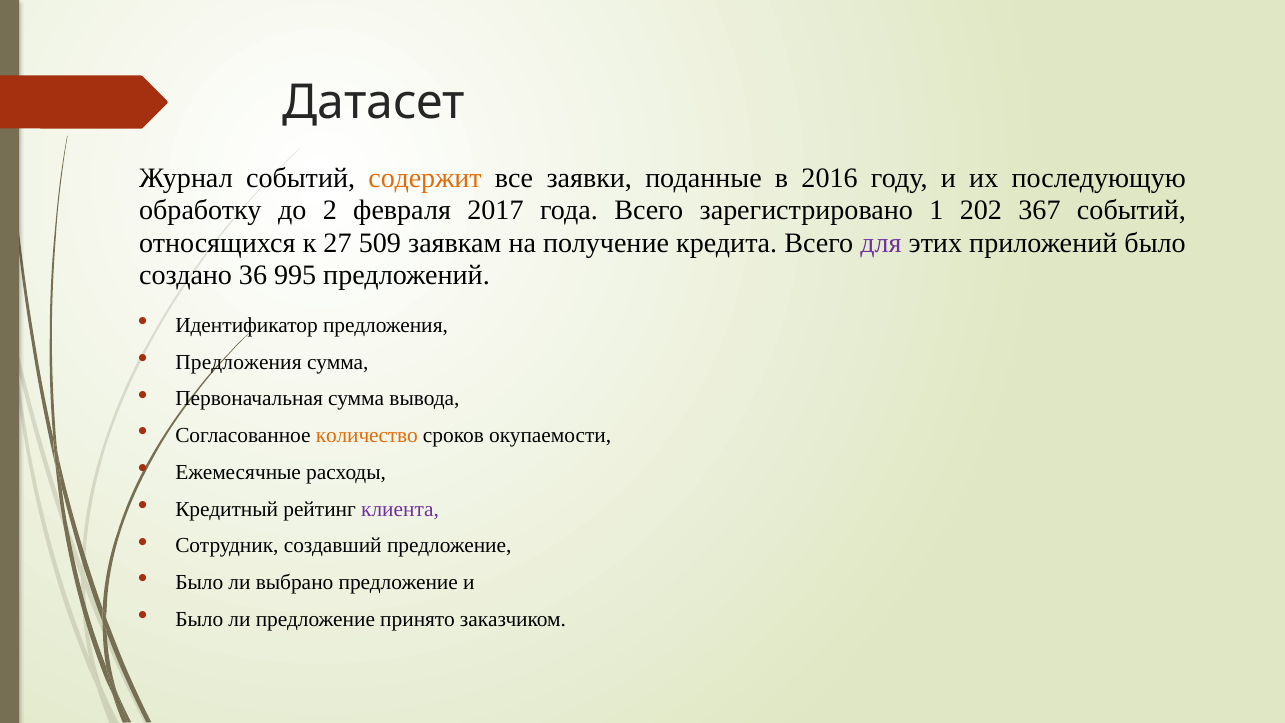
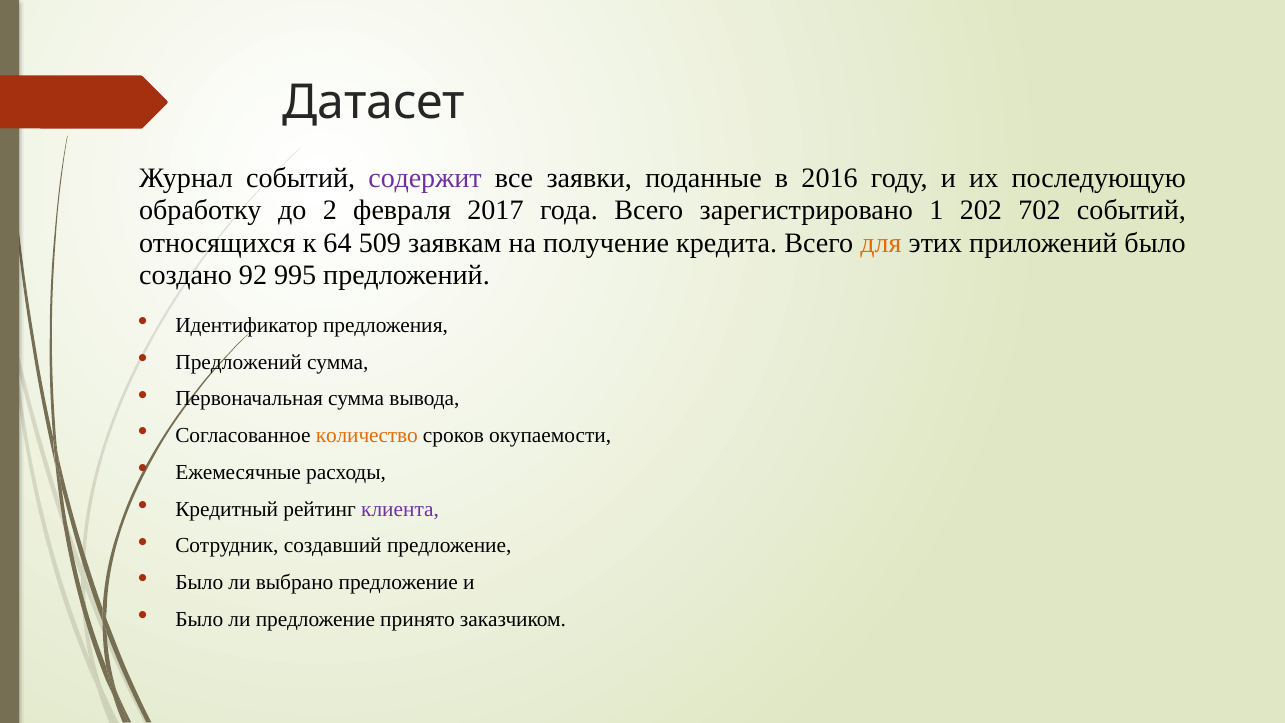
содержит colour: orange -> purple (425, 178)
367: 367 -> 702 (1039, 210)
27: 27 -> 64 (338, 243)
для colour: purple -> orange (881, 243)
36: 36 -> 92 (253, 275)
Предложения: Предложения -> Предложений (239, 362)
